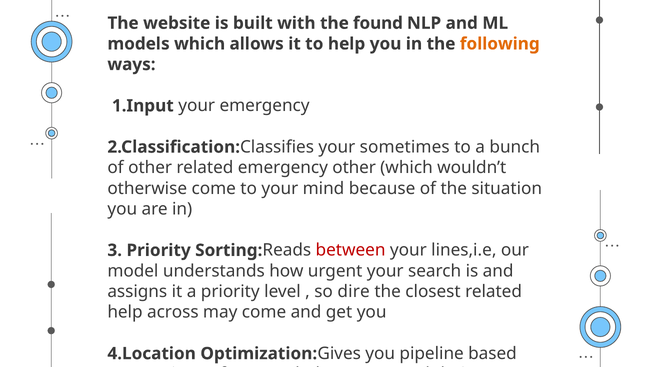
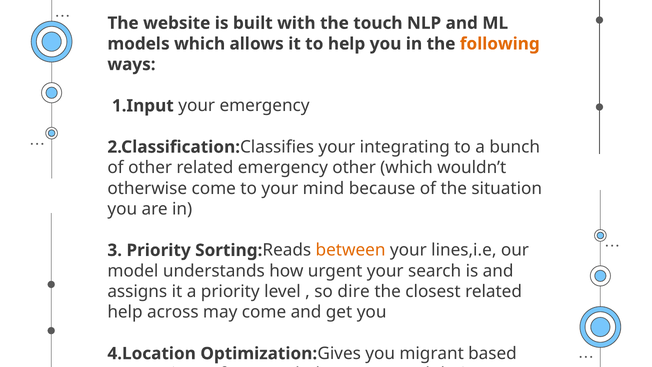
found: found -> touch (378, 23)
sometimes: sometimes -> integrating (405, 147)
between colour: red -> orange (351, 250)
pipeline: pipeline -> migrant (432, 353)
